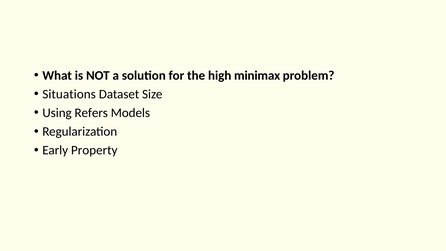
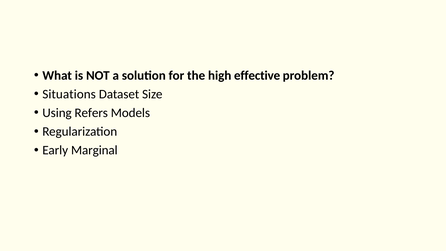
minimax: minimax -> effective (257, 75)
Property: Property -> Marginal (94, 150)
